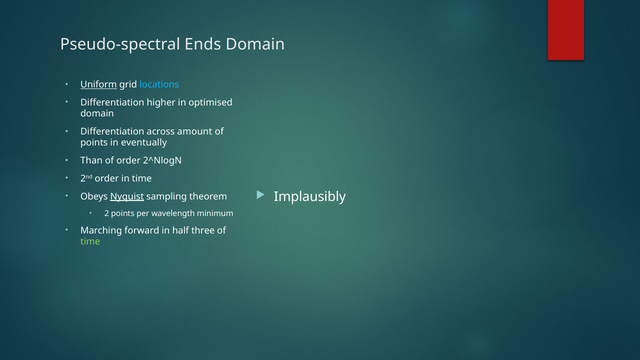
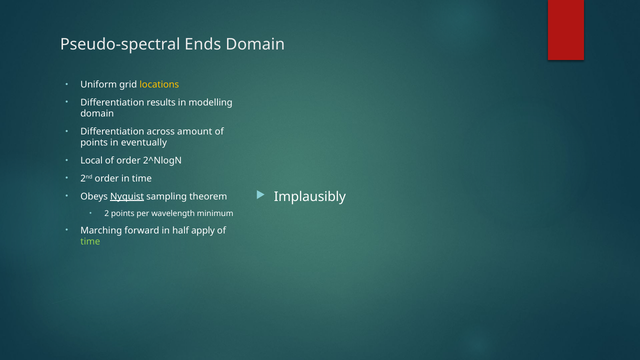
Uniform underline: present -> none (99, 85)
locations colour: light blue -> yellow (159, 85)
higher: higher -> results (161, 103)
optimised: optimised -> modelling (211, 103)
Than: Than -> Local (92, 161)
three: three -> apply (203, 231)
